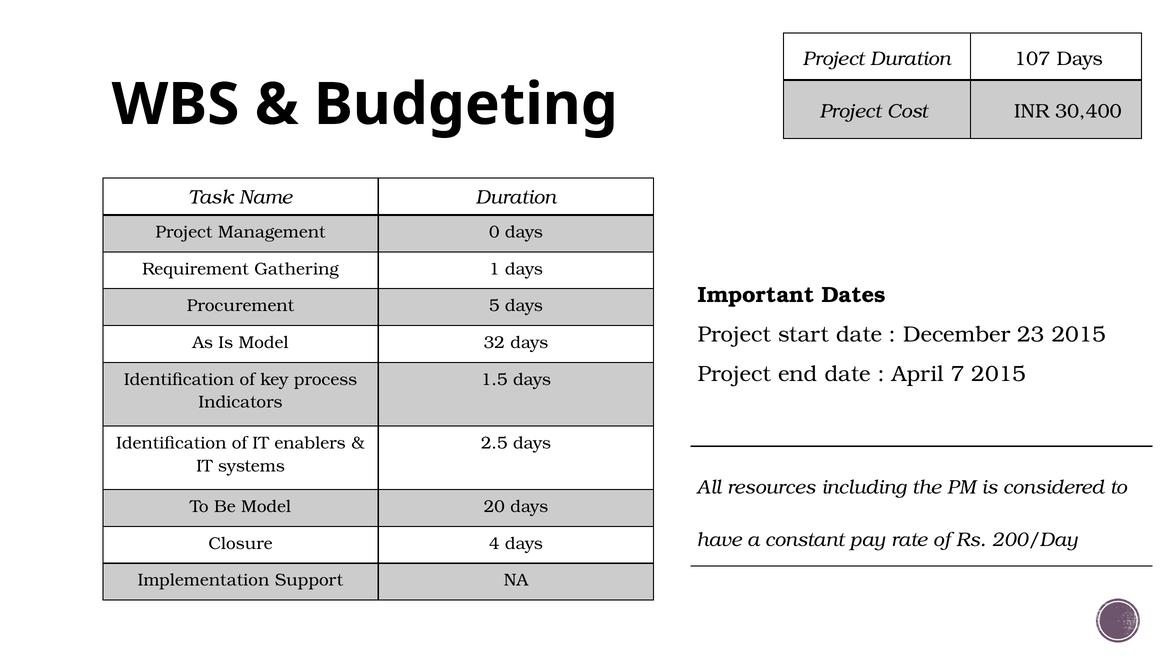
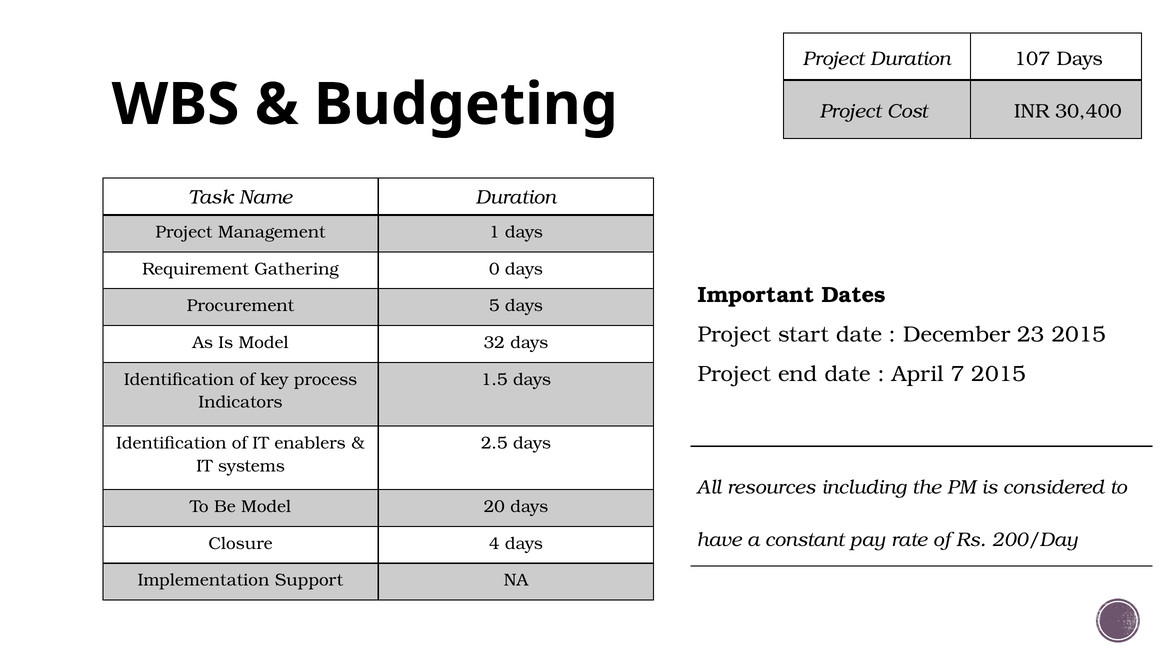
0: 0 -> 1 (494, 232)
1: 1 -> 0 (494, 269)
